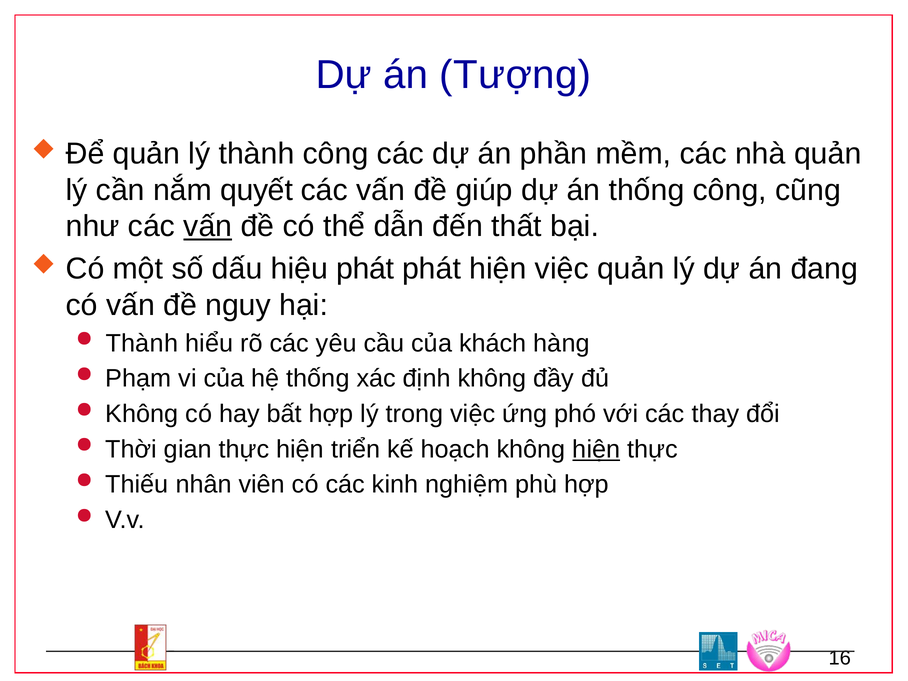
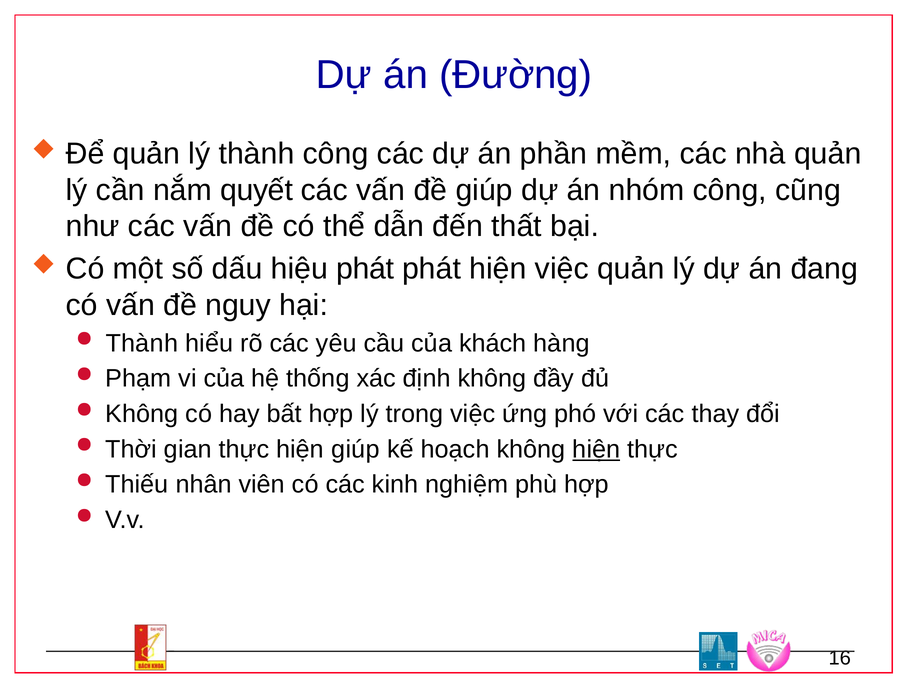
Tượng: Tượng -> Đường (516, 75)
án thống: thống -> nhóm (647, 190)
vấn underline: present -> none (208, 226)
hiện triển: triển -> giúp (356, 449)
